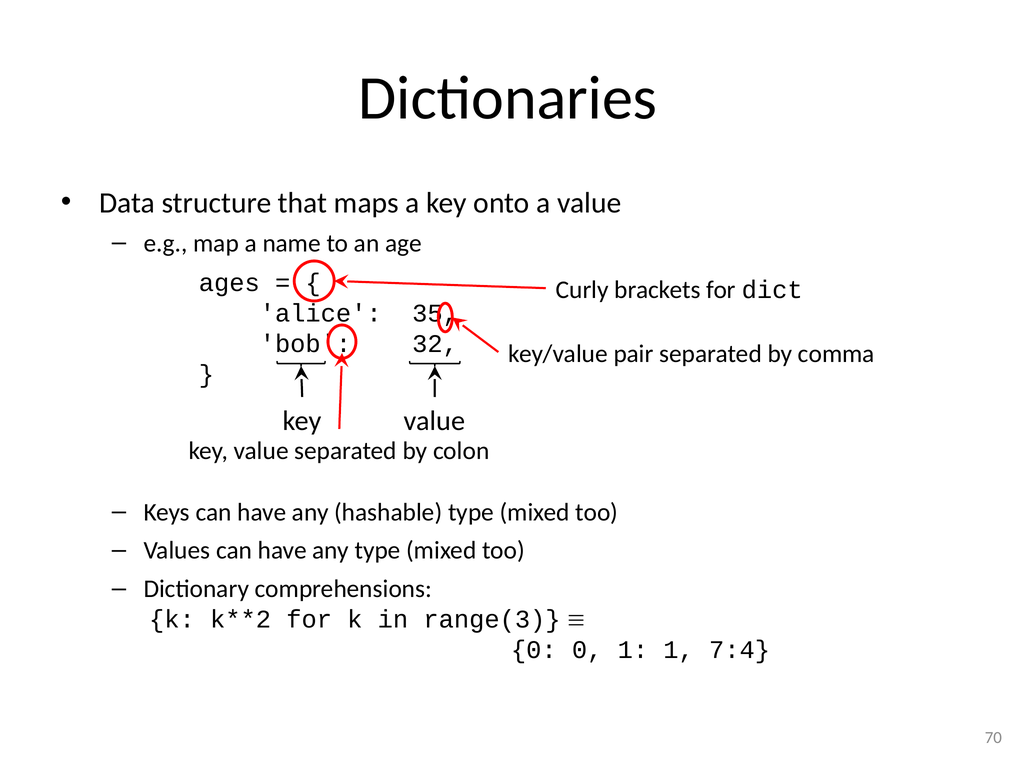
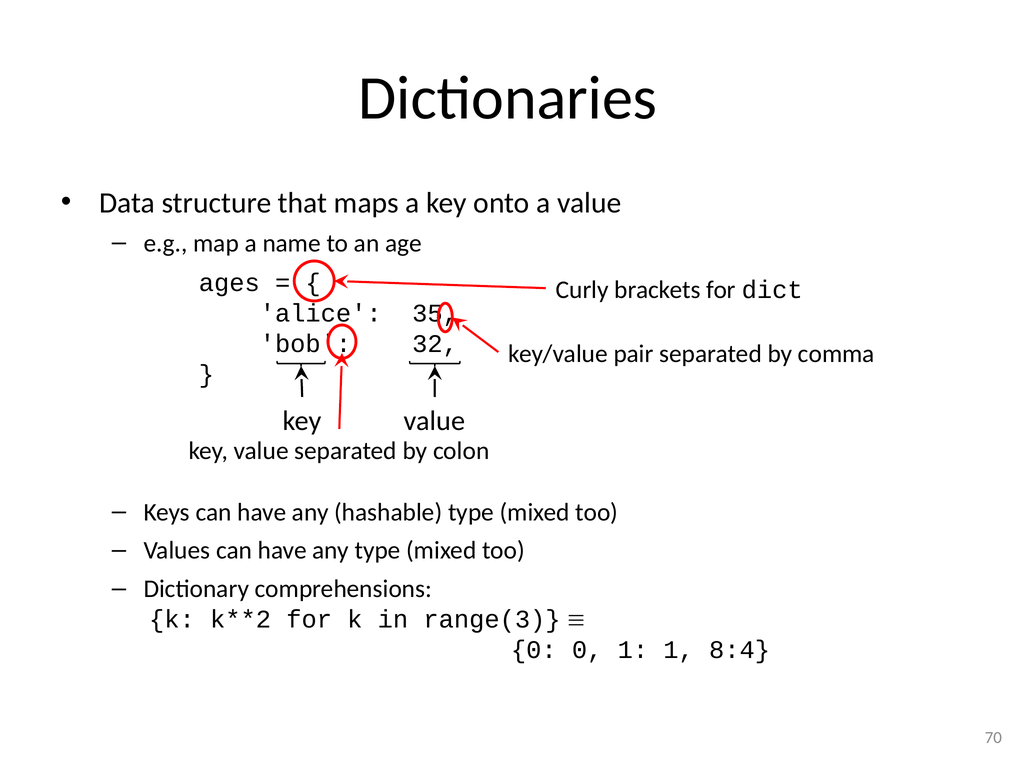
7:4: 7:4 -> 8:4 (740, 650)
